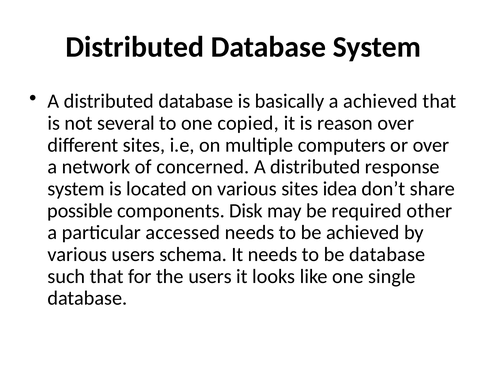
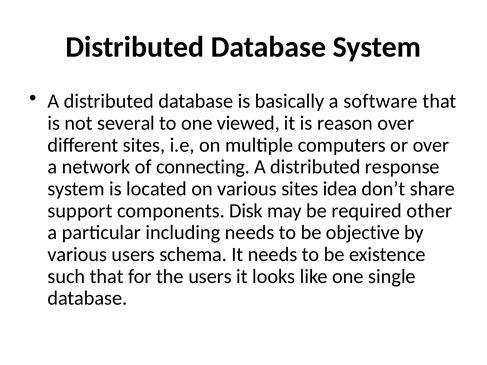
a achieved: achieved -> software (381, 101)
copied: copied -> viewed (248, 123)
concerned: concerned -> connecting (203, 167)
possible: possible -> support (80, 211)
accessed: accessed -> including (183, 233)
be achieved: achieved -> objective (363, 233)
be database: database -> existence (387, 255)
